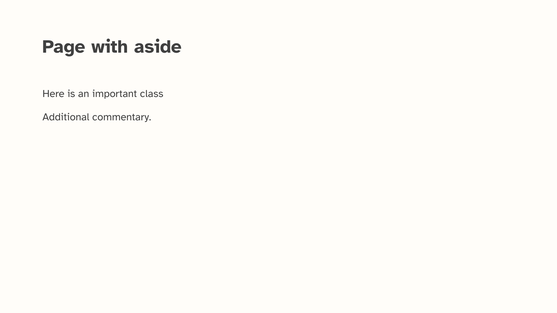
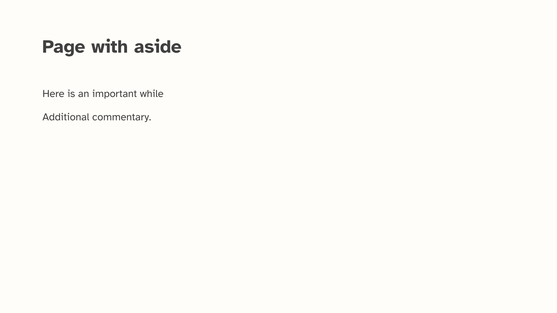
class: class -> while (152, 94)
